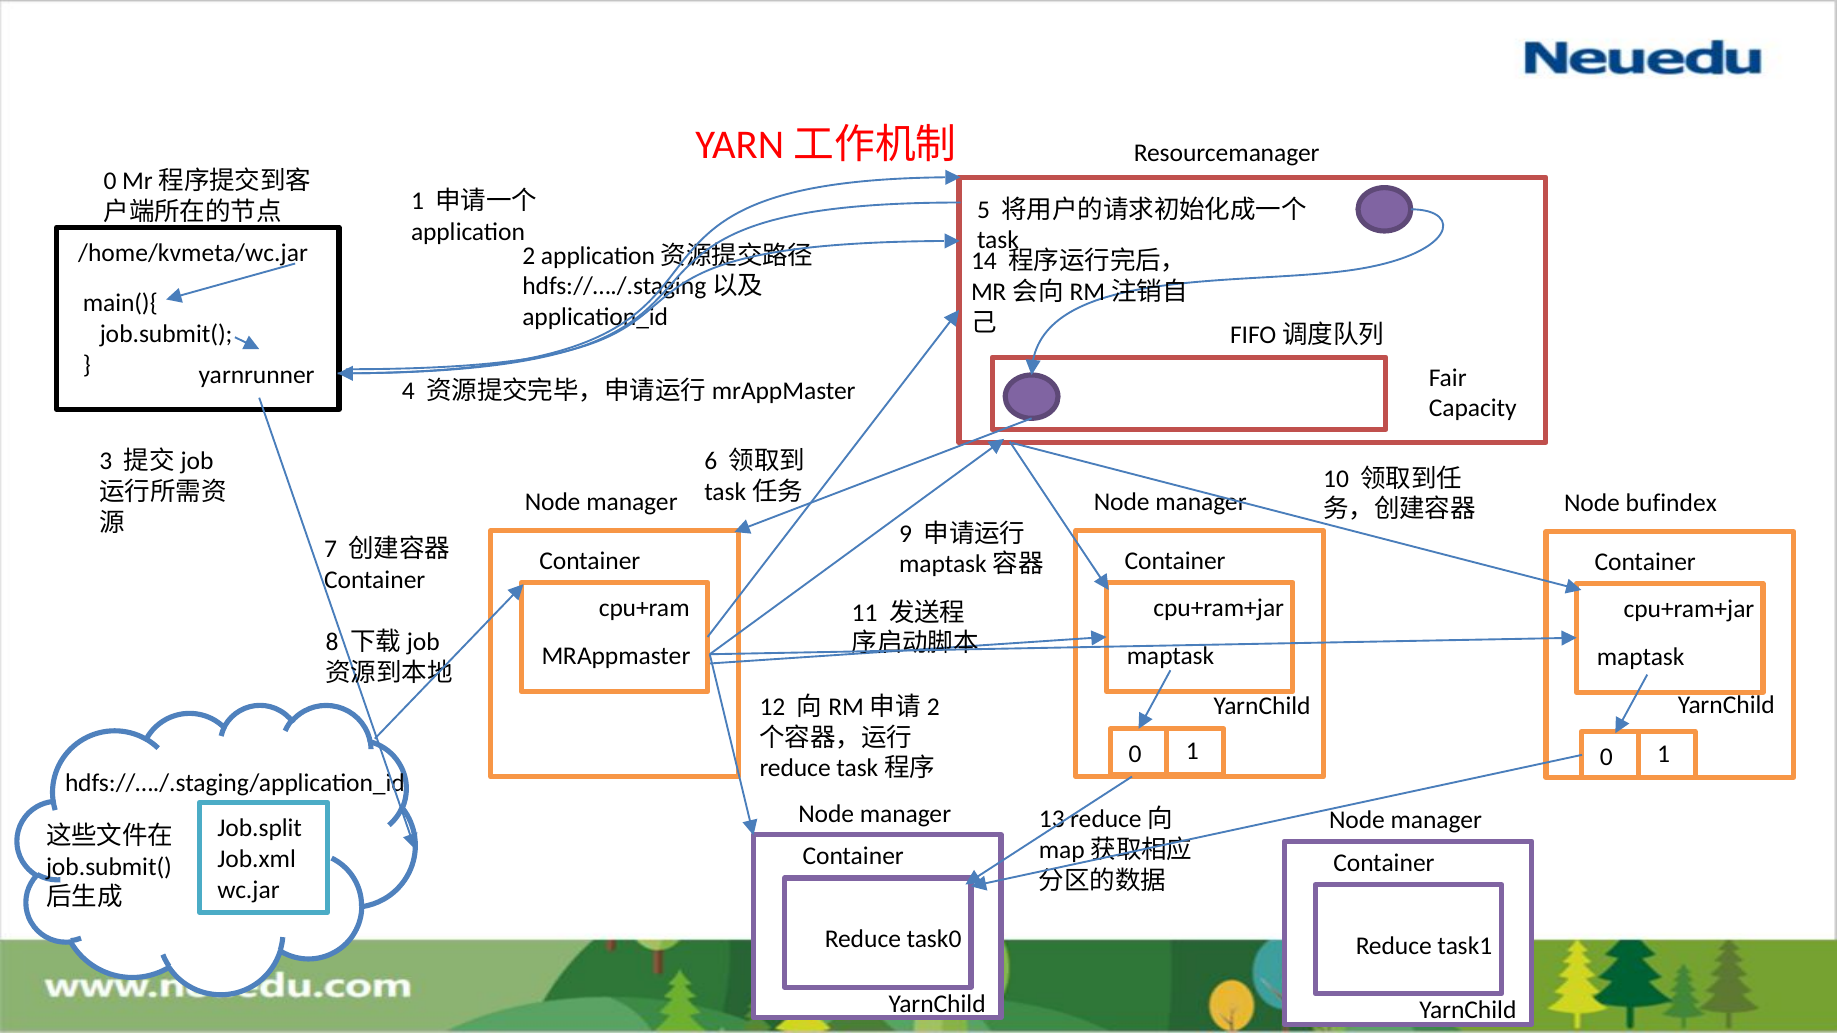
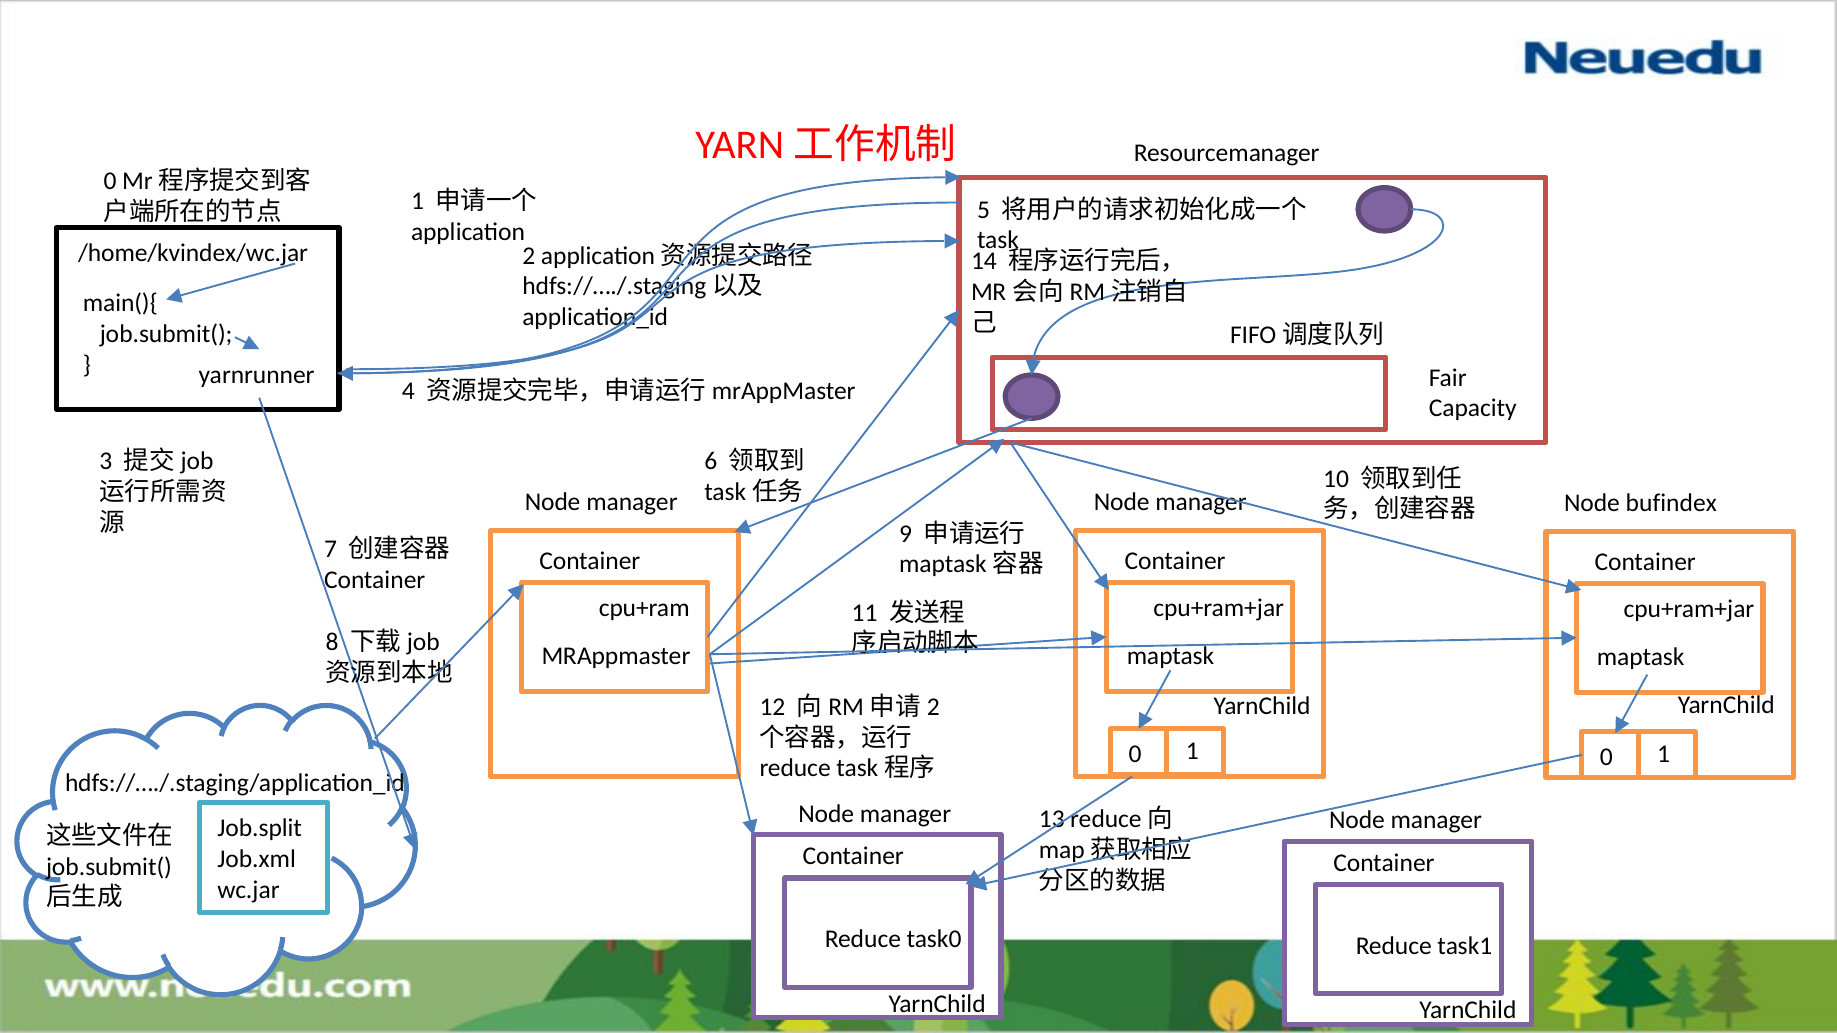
/home/kvmeta/wc.jar: /home/kvmeta/wc.jar -> /home/kvindex/wc.jar (193, 253)
